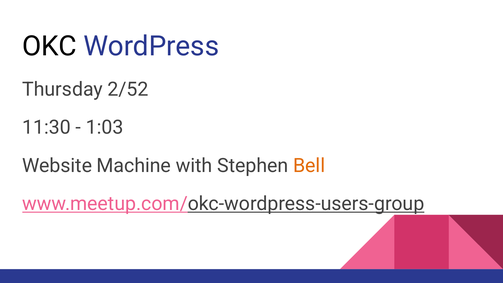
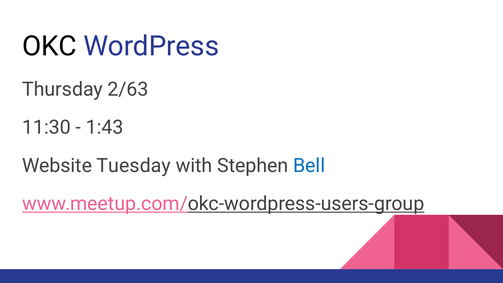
2/52: 2/52 -> 2/63 (128, 89)
1:03: 1:03 -> 1:43 (105, 127)
Machine: Machine -> Tuesday (134, 166)
Bell colour: orange -> blue (309, 166)
